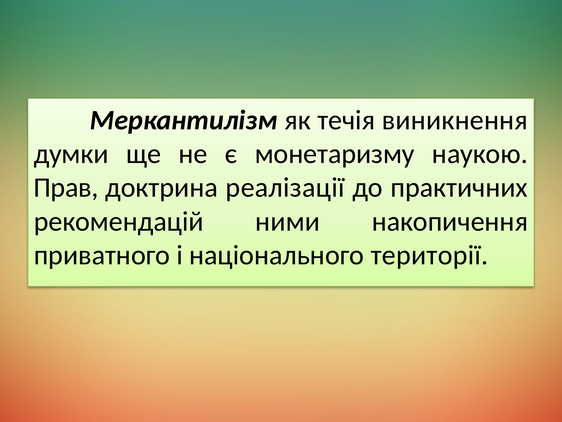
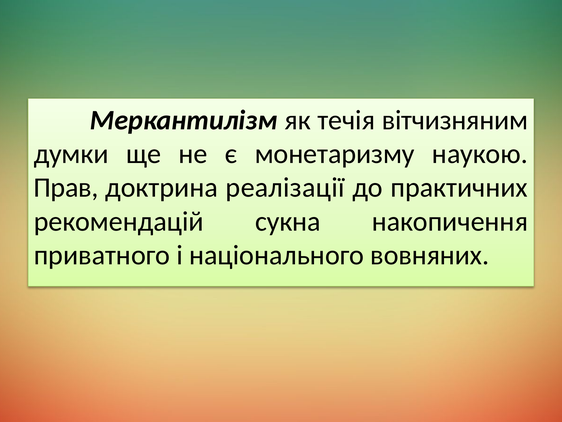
виникнення: виникнення -> вітчизняним (455, 120)
ними: ними -> сукна (288, 221)
території: території -> вовняних (430, 255)
